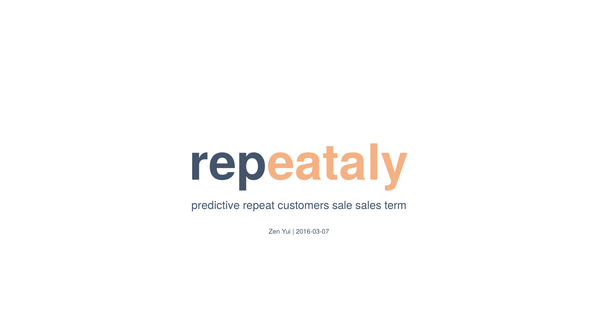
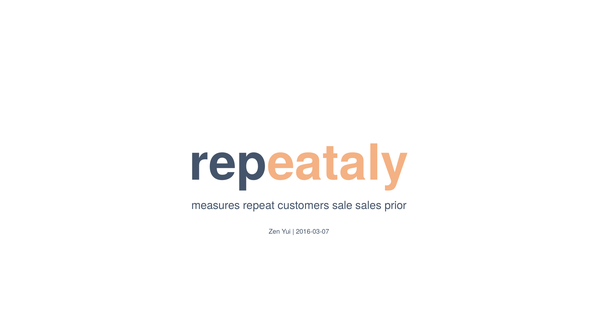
predictive: predictive -> measures (216, 206)
term: term -> prior (396, 206)
